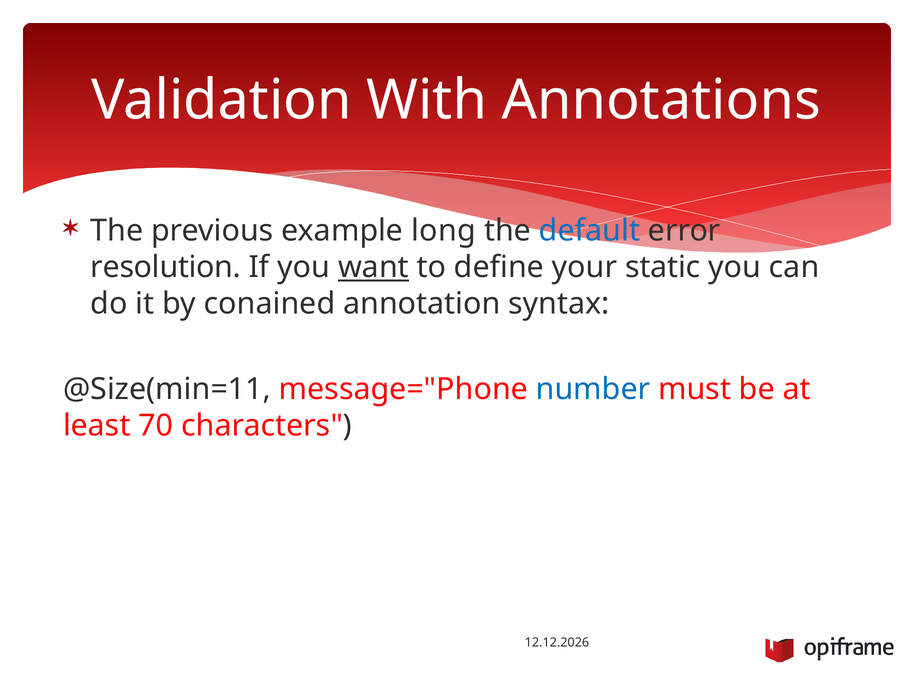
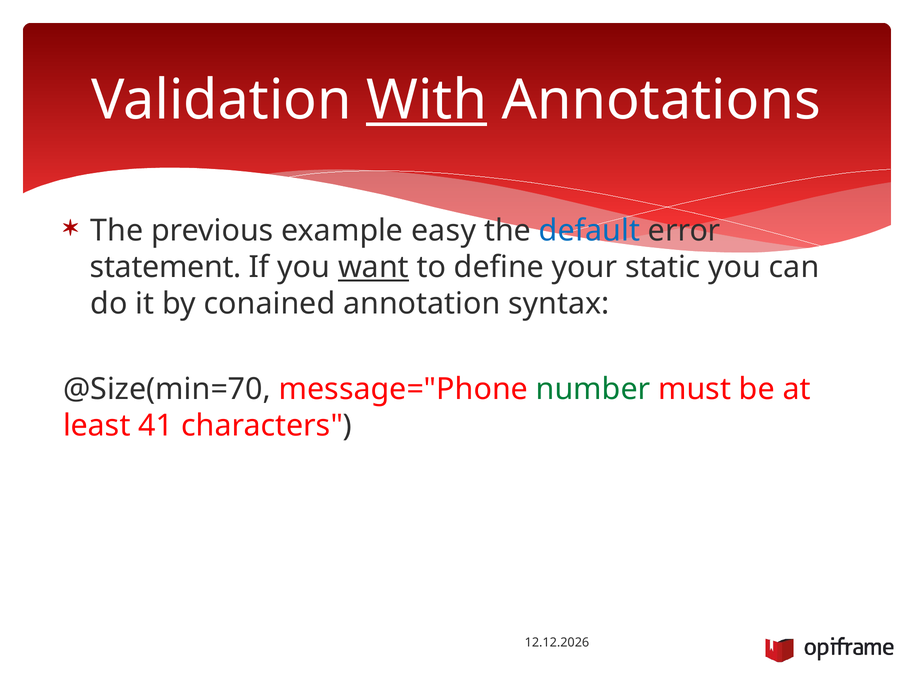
With underline: none -> present (427, 100)
long: long -> easy (444, 231)
resolution: resolution -> statement (166, 267)
@Size(min=11: @Size(min=11 -> @Size(min=70 (167, 389)
number colour: blue -> green (593, 389)
70: 70 -> 41 (156, 425)
